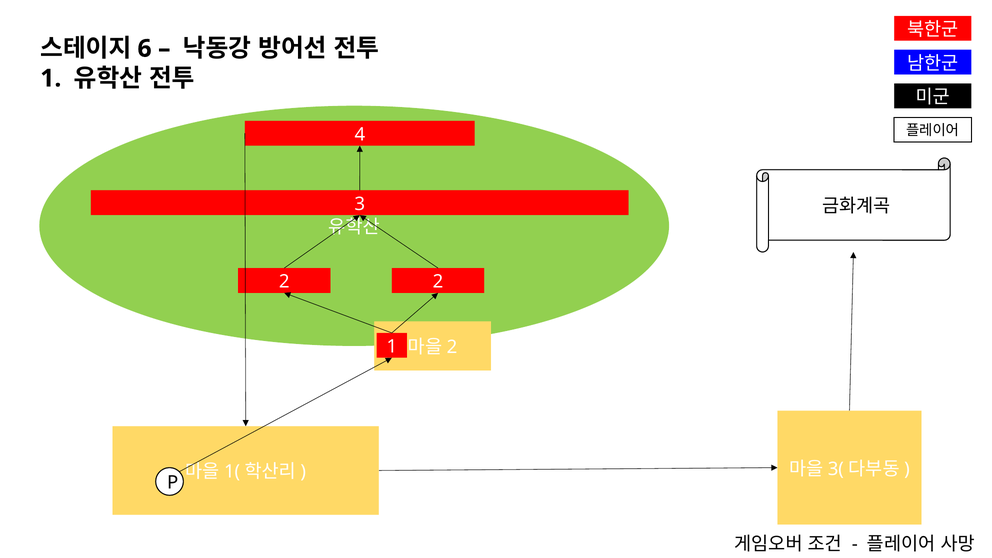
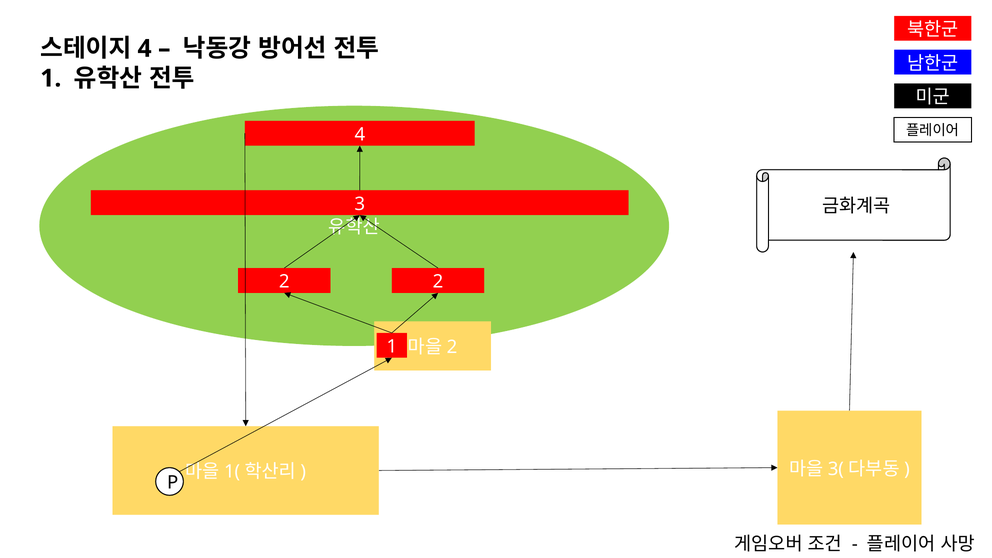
6: 6 -> 4 (145, 49)
